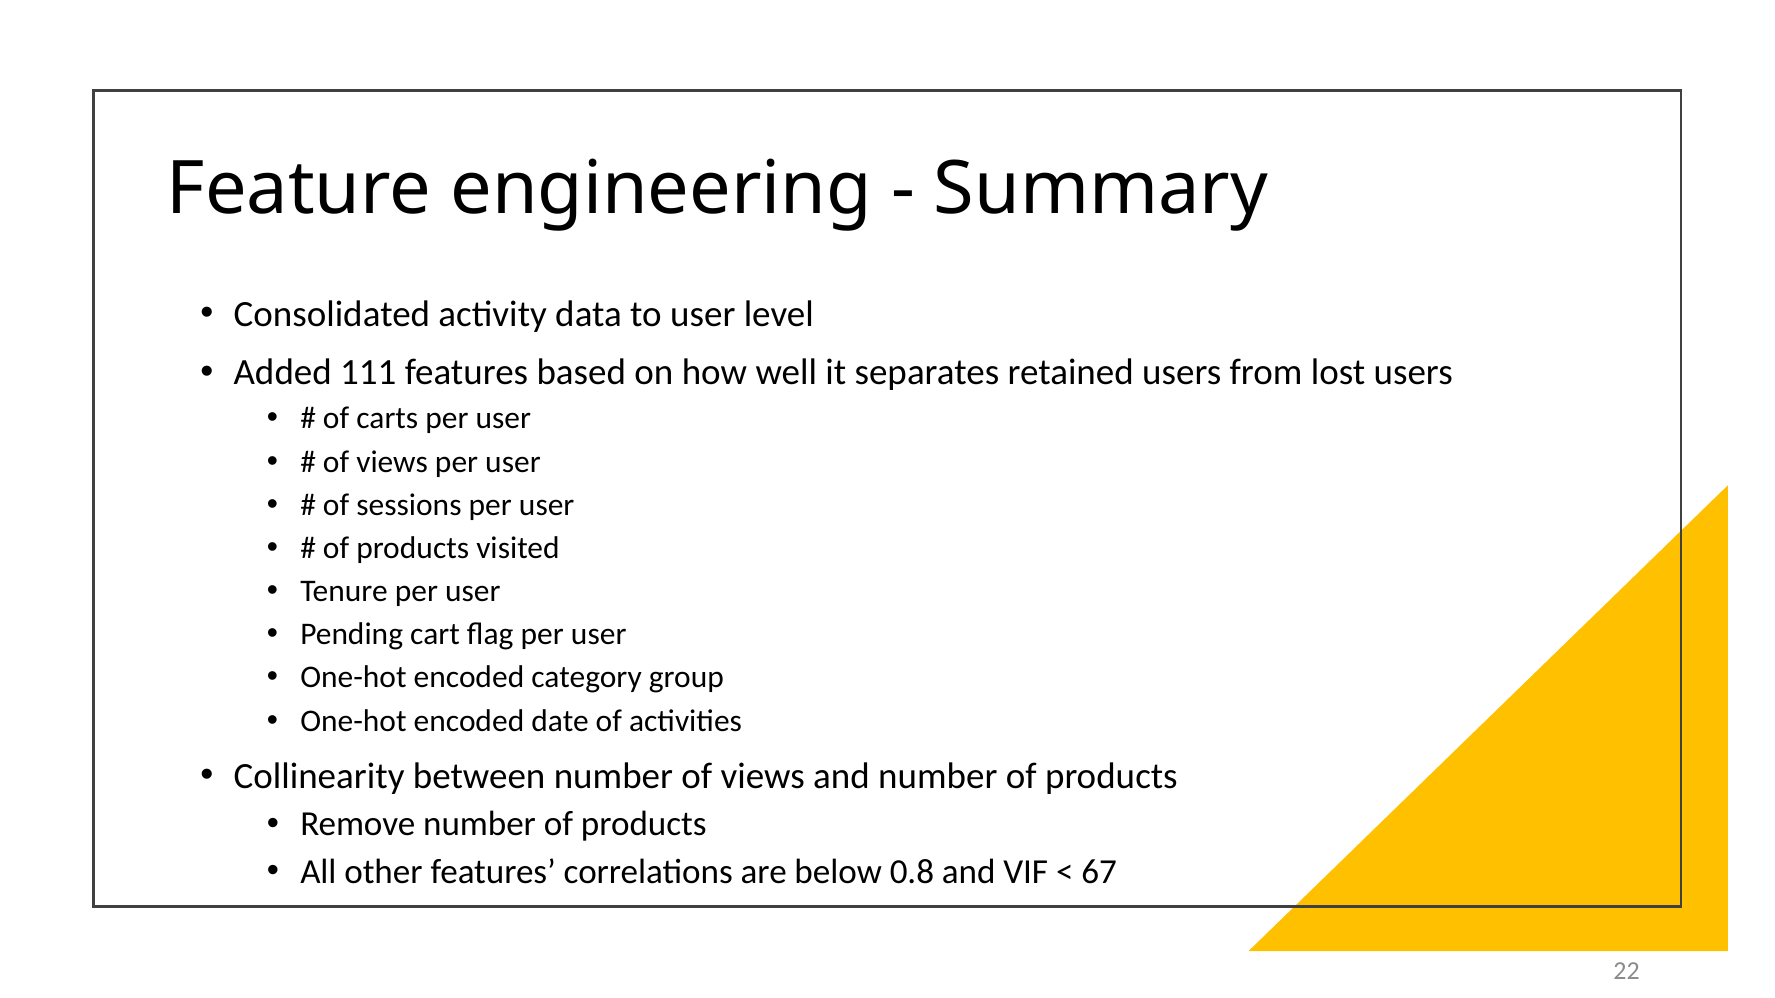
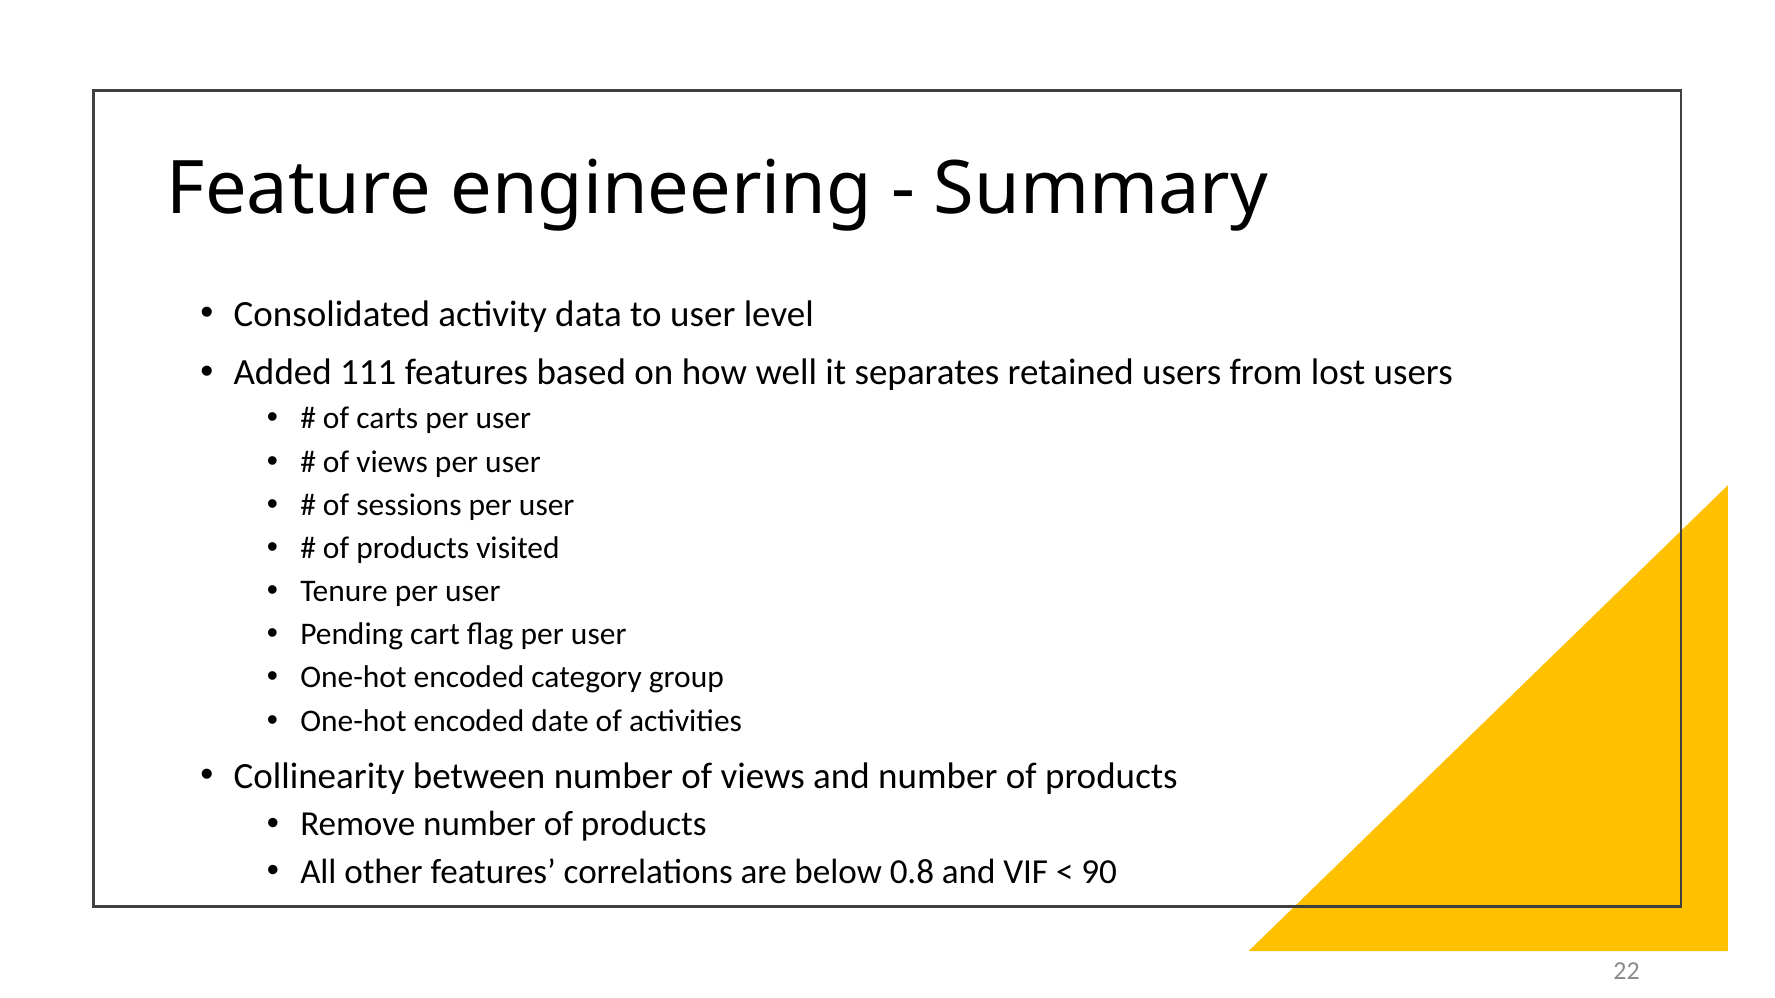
67: 67 -> 90 (1099, 872)
